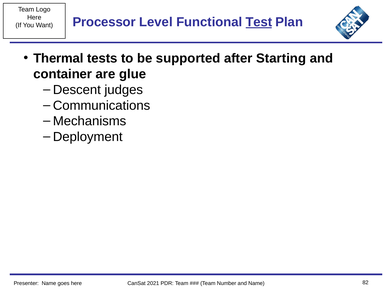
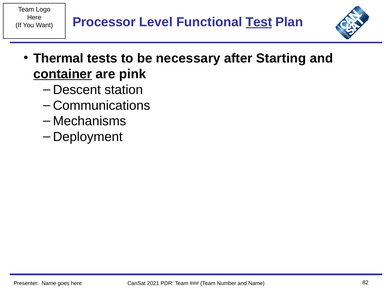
supported: supported -> necessary (188, 58)
container underline: none -> present (63, 74)
glue: glue -> pink (133, 74)
judges: judges -> station (124, 90)
